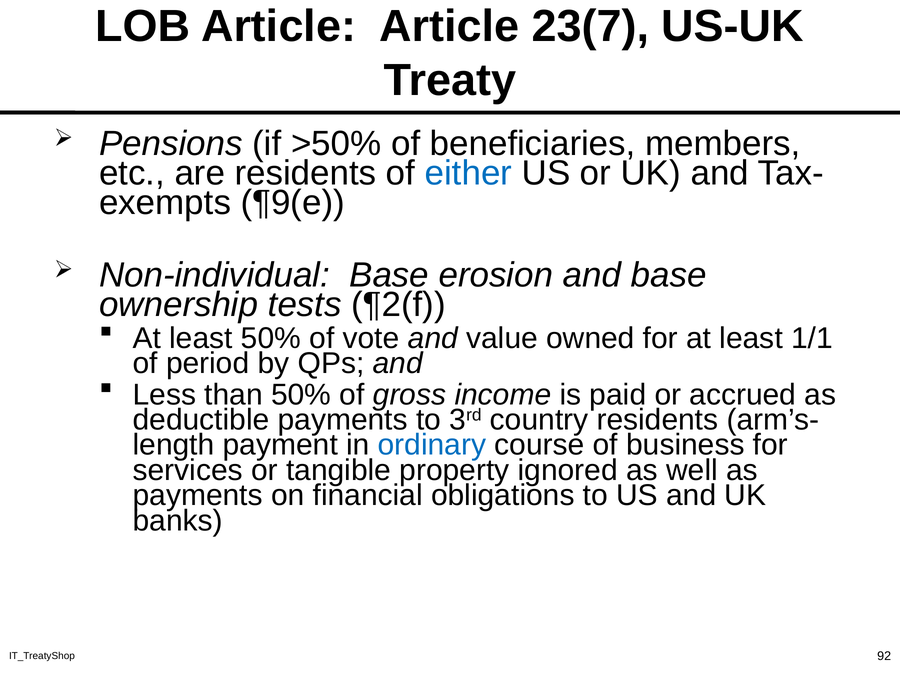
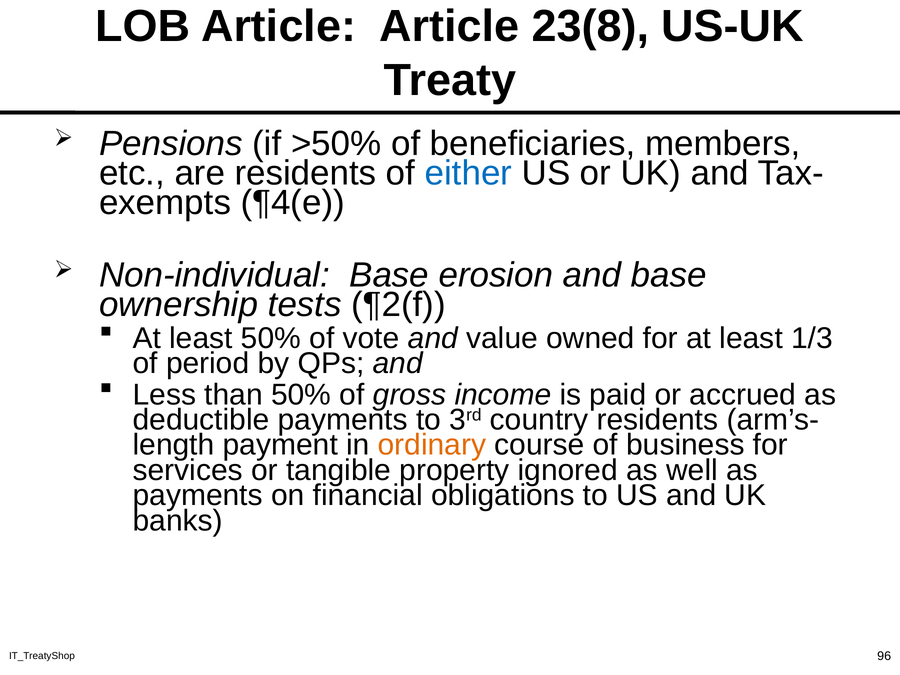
23(7: 23(7 -> 23(8 (590, 26)
¶9(e: ¶9(e -> ¶4(e (293, 203)
1/1: 1/1 -> 1/3 (812, 338)
ordinary colour: blue -> orange (432, 445)
92: 92 -> 96 (884, 656)
